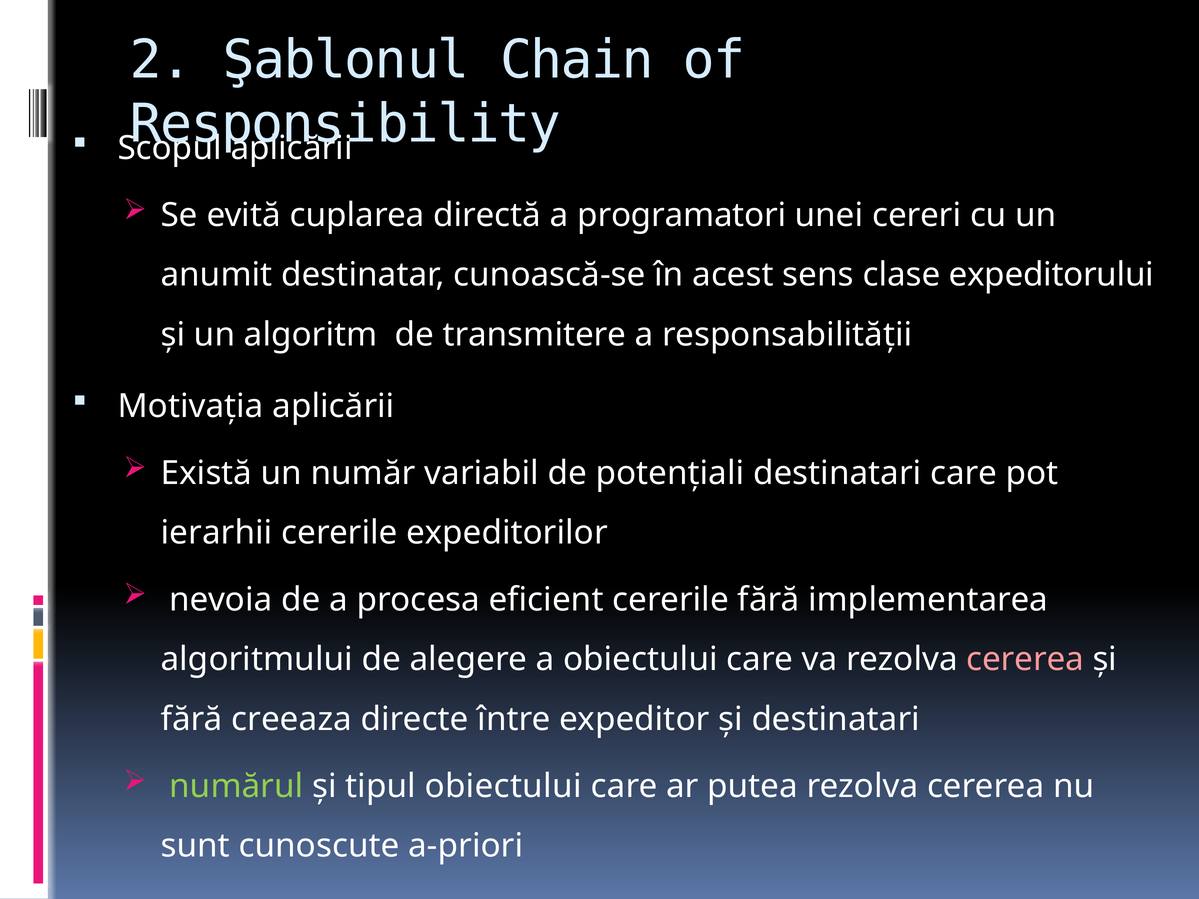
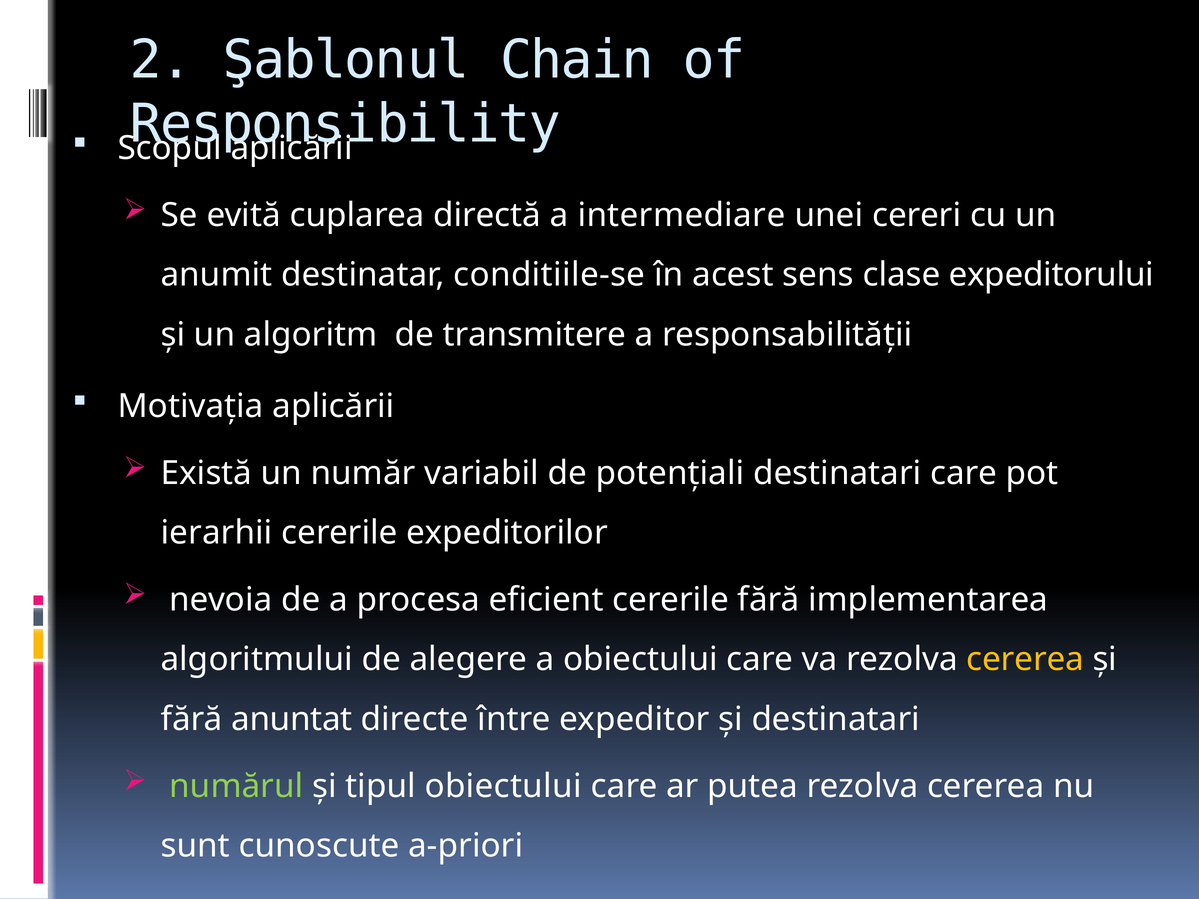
programatori: programatori -> intermediare (681, 215)
cunoască-se: cunoască-se -> conditiile-se (549, 275)
cererea colour: pink -> yellow (1025, 660)
creeaza: creeaza -> anuntat (292, 720)
